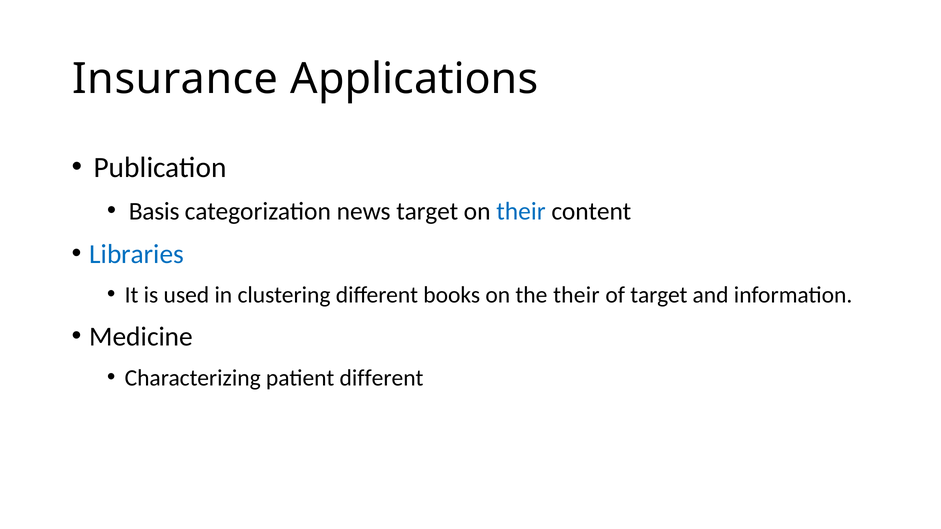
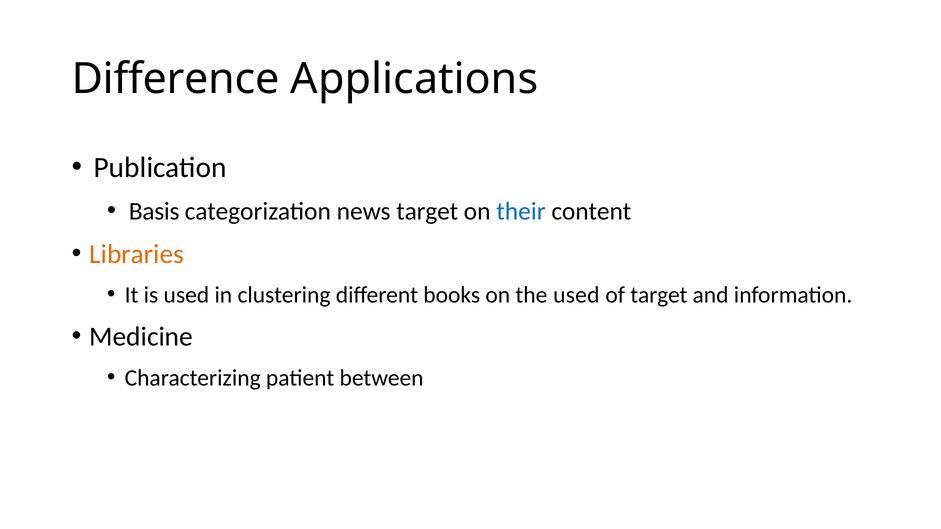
Insurance: Insurance -> Difference (176, 79)
Libraries colour: blue -> orange (137, 254)
the their: their -> used (576, 295)
patient different: different -> between (382, 378)
